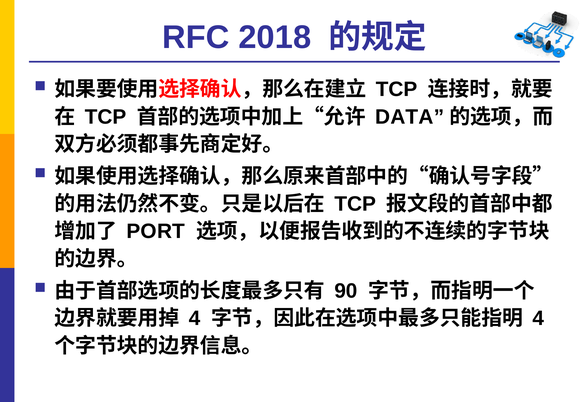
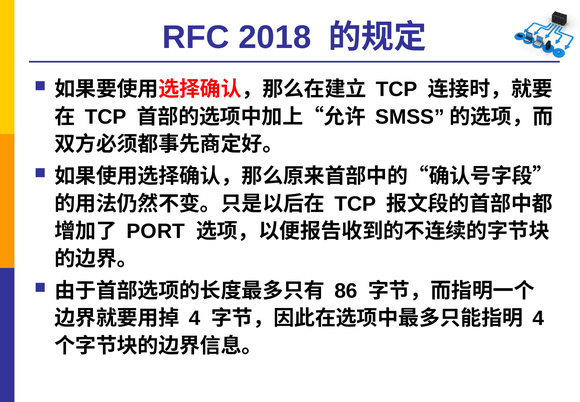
DATA: DATA -> SMSS (410, 117)
90: 90 -> 86 (346, 291)
